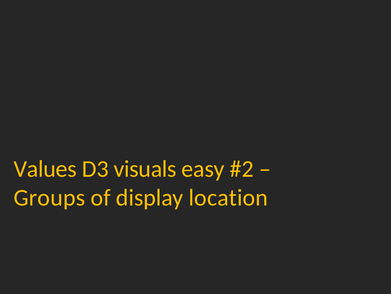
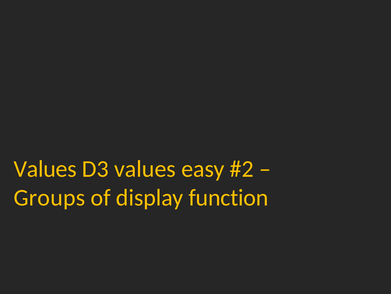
D3 visuals: visuals -> values (145, 169)
location: location -> function (228, 197)
